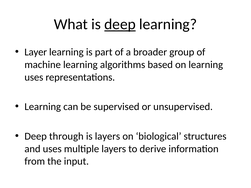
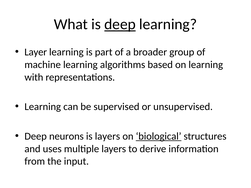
uses: uses -> with (34, 77)
through: through -> neurons (66, 136)
biological underline: none -> present (159, 136)
